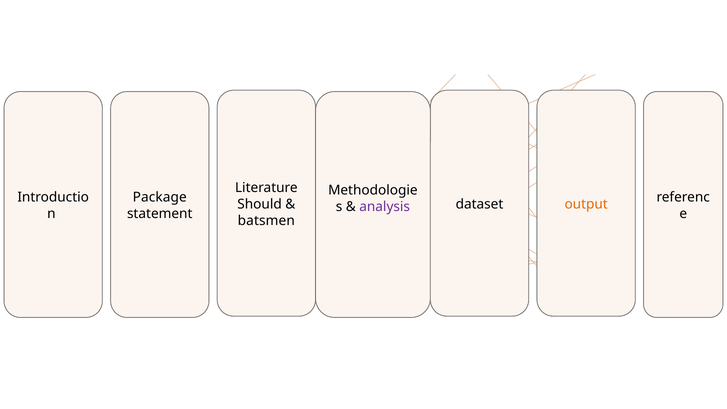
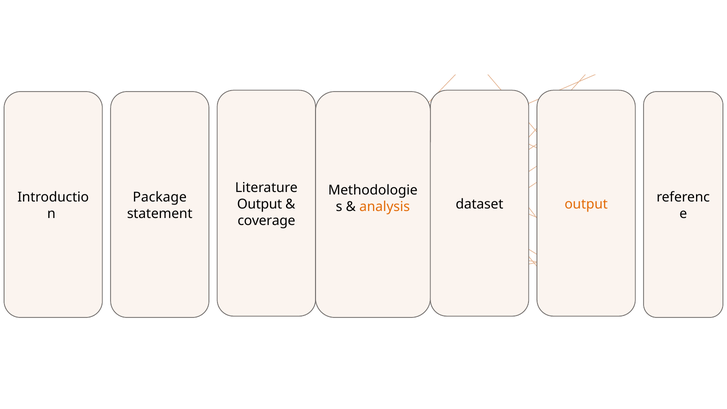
Should: Should -> Output (260, 204)
analysis colour: purple -> orange (385, 207)
batsmen: batsmen -> coverage (266, 220)
